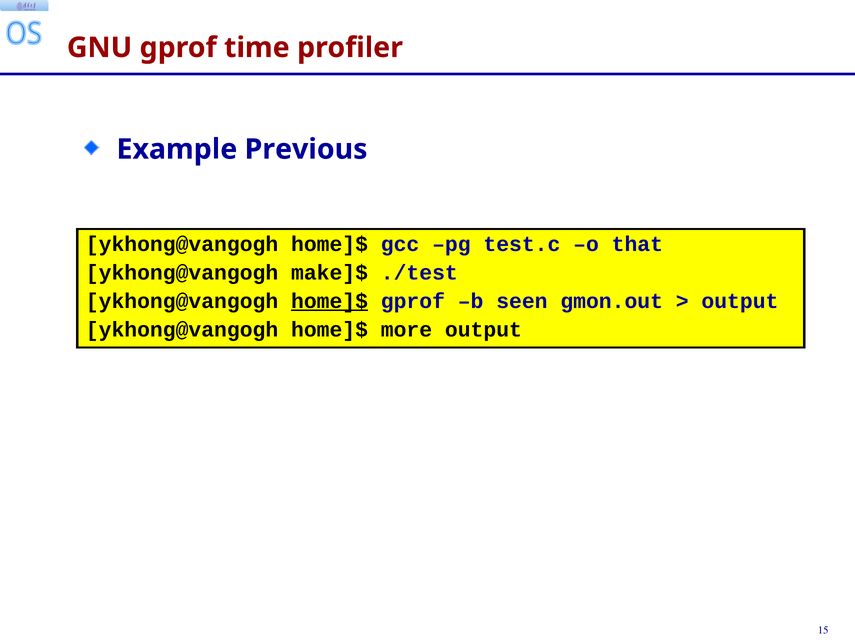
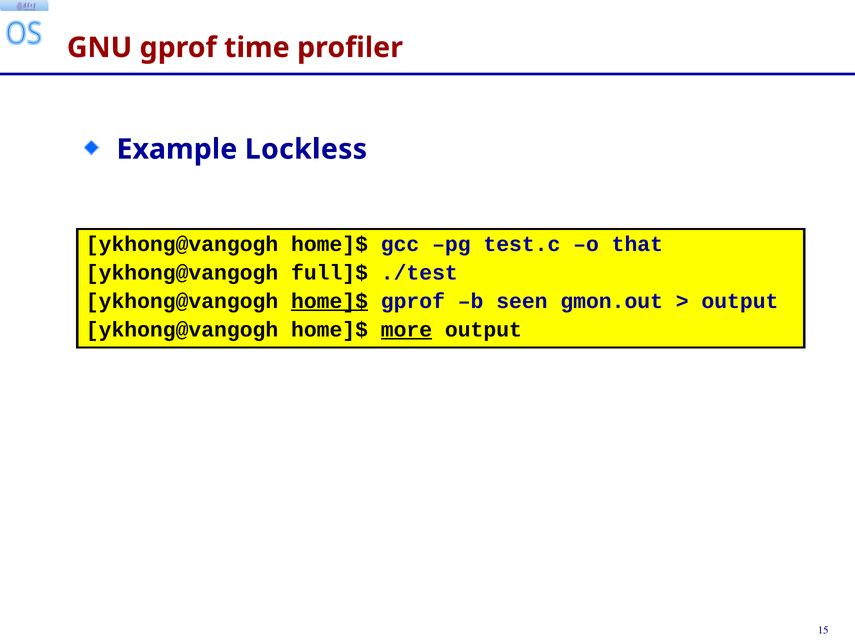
Previous: Previous -> Lockless (306, 149)
make]$: make]$ -> full]$ (330, 272)
more underline: none -> present (406, 329)
